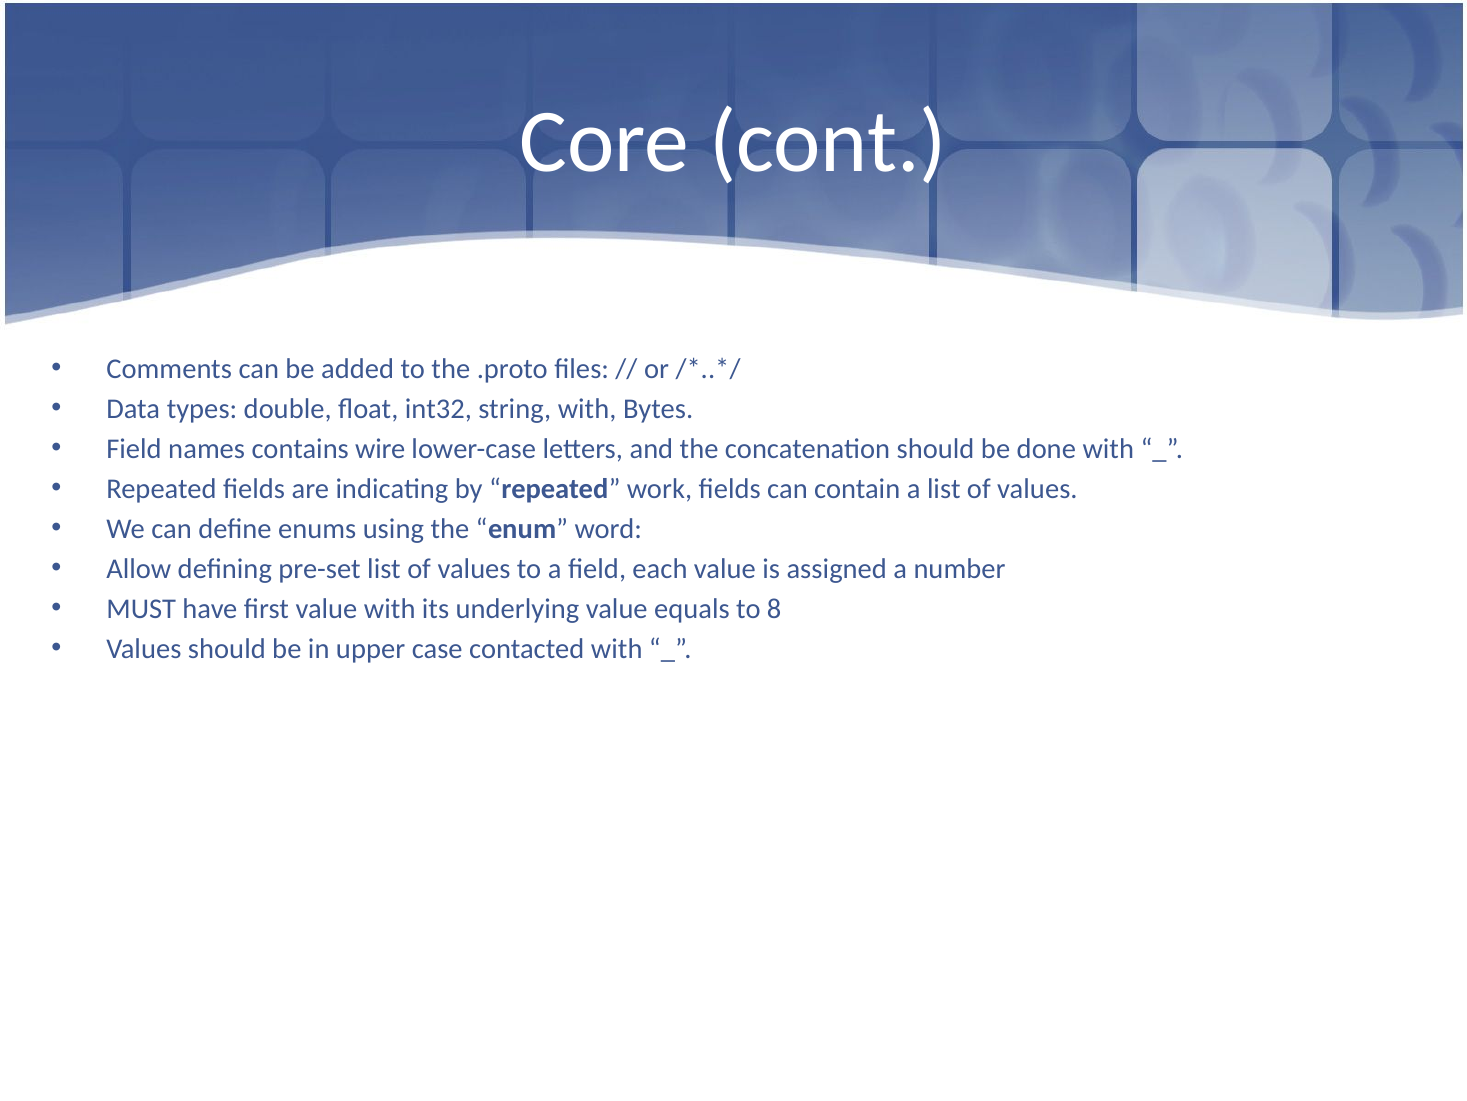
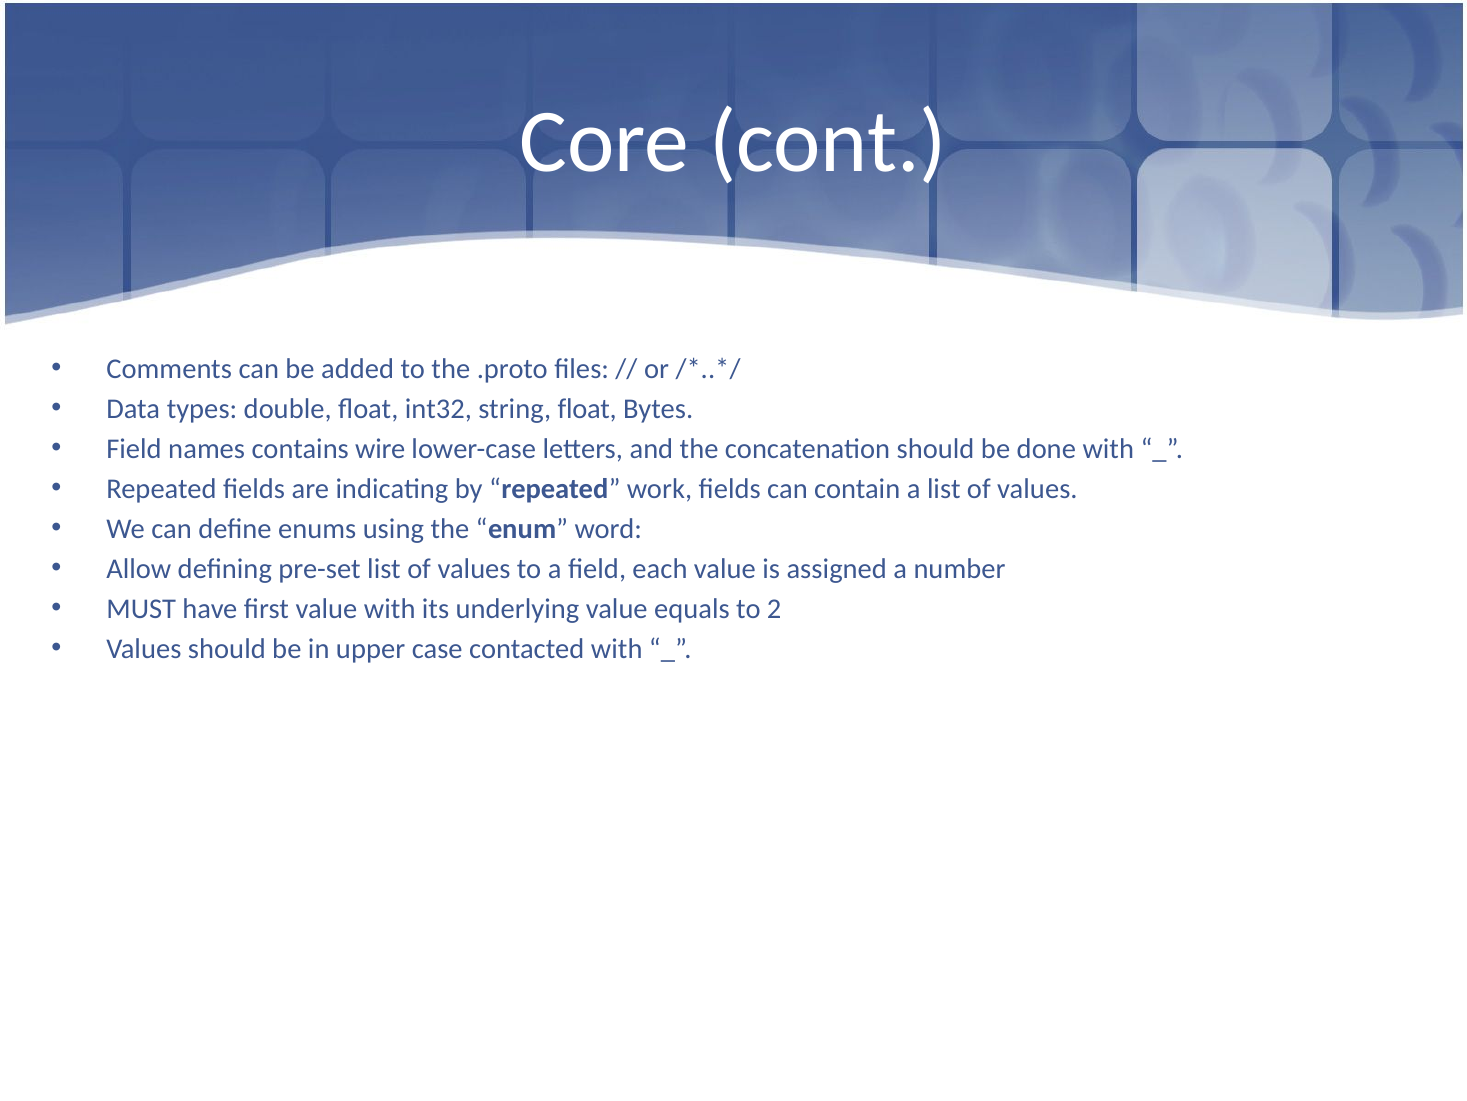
string with: with -> float (587, 409)
8: 8 -> 2 (774, 609)
